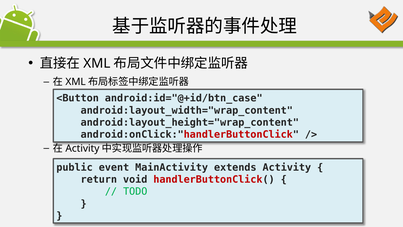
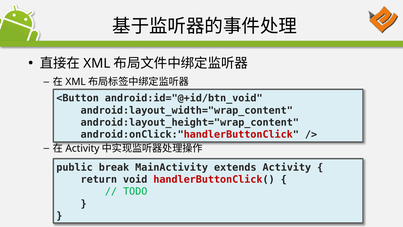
android:id="@+id/btn_case: android:id="@+id/btn_case -> android:id="@+id/btn_void (184, 98)
event: event -> break (114, 167)
